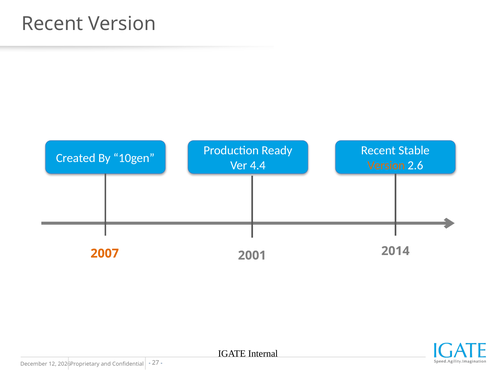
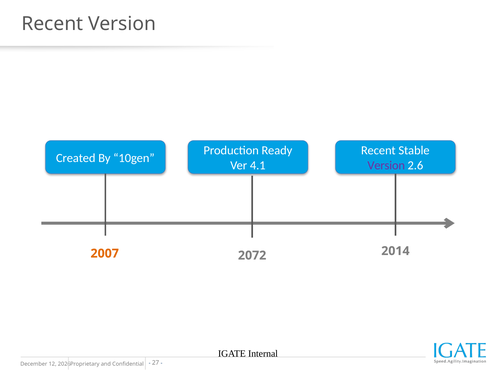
4.4: 4.4 -> 4.1 (258, 165)
Version colour: orange -> purple (386, 165)
2001: 2001 -> 2072 (252, 255)
